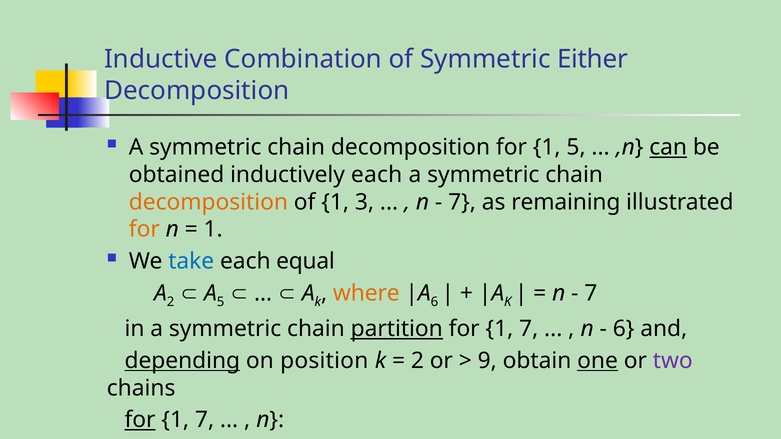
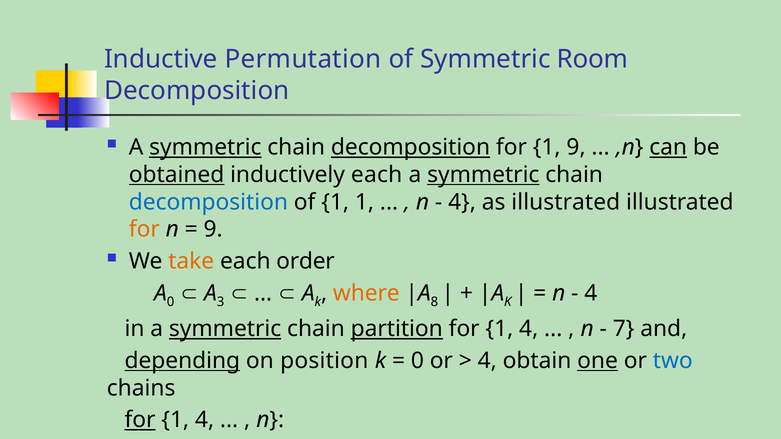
Combination: Combination -> Permutation (303, 59)
Either: Either -> Room (592, 59)
symmetric underline: none -> present (205, 147)
decomposition underline: none -> present (411, 147)
1 5: 5 -> 9 (576, 147)
obtained underline: none -> present (177, 175)
symmetric underline: none -> present (483, 175)
decomposition colour: orange -> blue (208, 202)
1 3: 3 -> 1 (364, 202)
7: 7 -> 4 (462, 202)
as remaining: remaining -> illustrated (566, 202)
1: 1 -> 9 (213, 230)
take colour: blue -> orange (191, 261)
equal: equal -> order (306, 261)
A 2: 2 -> 0 (171, 302)
A 5: 5 -> 3 (221, 302)
6: 6 -> 8 (434, 302)
7: 7 -> 4 (591, 293)
symmetric underline: none -> present (225, 329)
7: 7 -> 4 (529, 329)
6: 6 -> 7 (624, 329)
2: 2 -> 0 (417, 361)
9: 9 -> 4 (487, 361)
two colour: purple -> blue (673, 361)
7: 7 -> 4 (205, 420)
